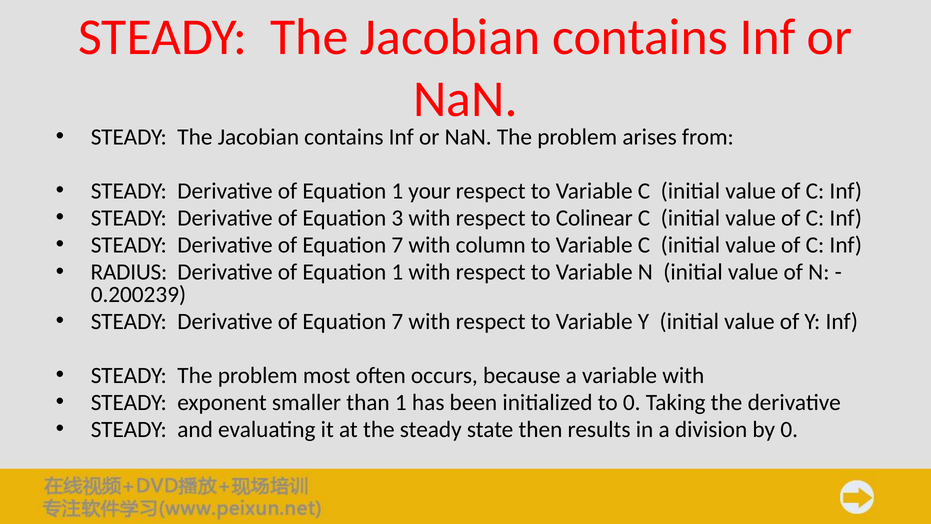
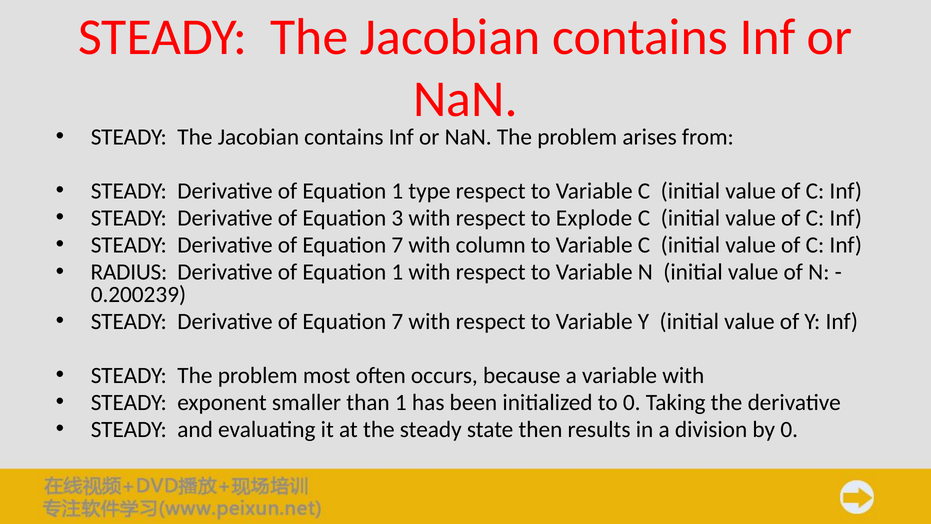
your: your -> type (429, 191)
Colinear: Colinear -> Explode (594, 218)
